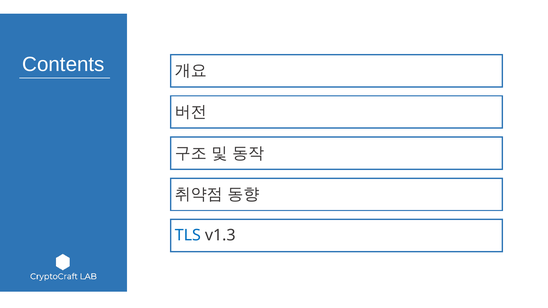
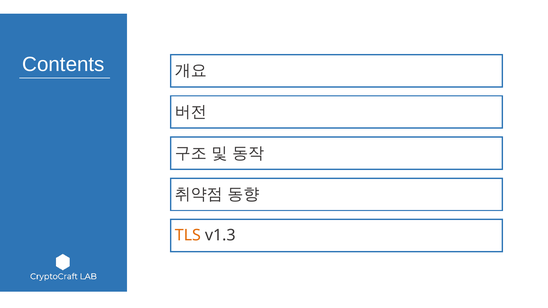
TLS colour: blue -> orange (188, 236)
